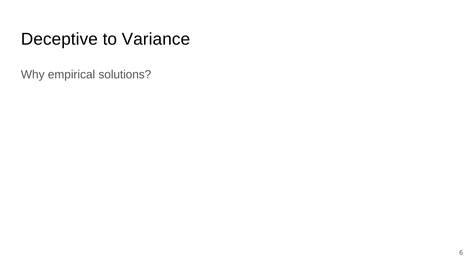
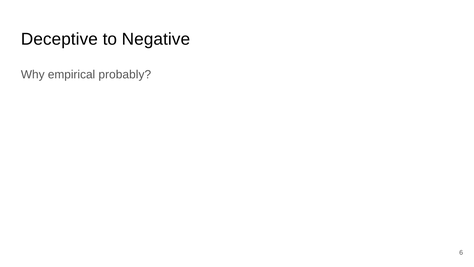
Variance: Variance -> Negative (156, 39)
solutions: solutions -> probably (125, 75)
